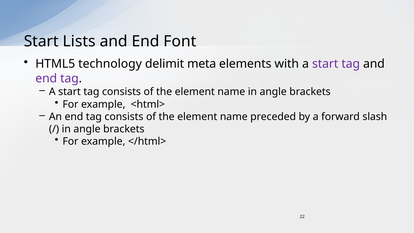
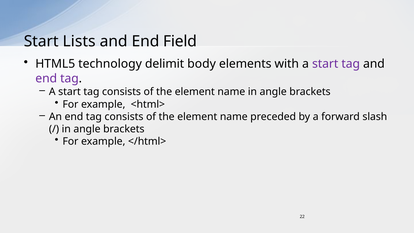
Font: Font -> Field (180, 41)
meta: meta -> body (202, 64)
